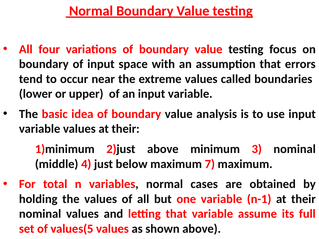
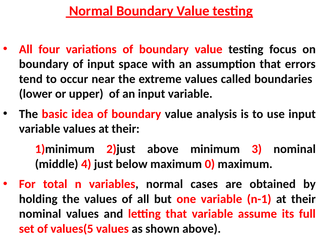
7: 7 -> 0 (210, 164)
